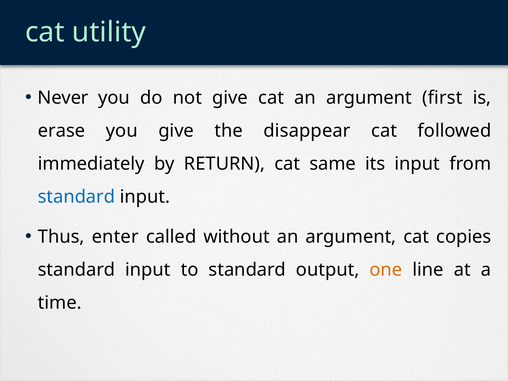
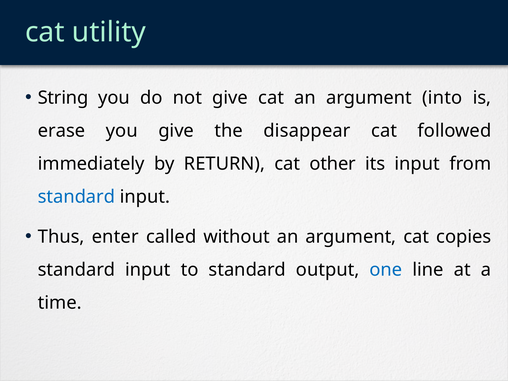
Never: Never -> String (63, 98)
first: first -> into (442, 98)
same: same -> other (333, 164)
one colour: orange -> blue (386, 270)
